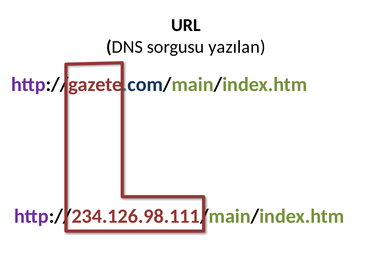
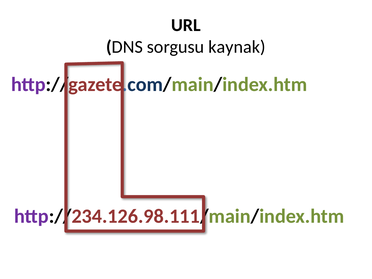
yazılan: yazılan -> kaynak (237, 47)
